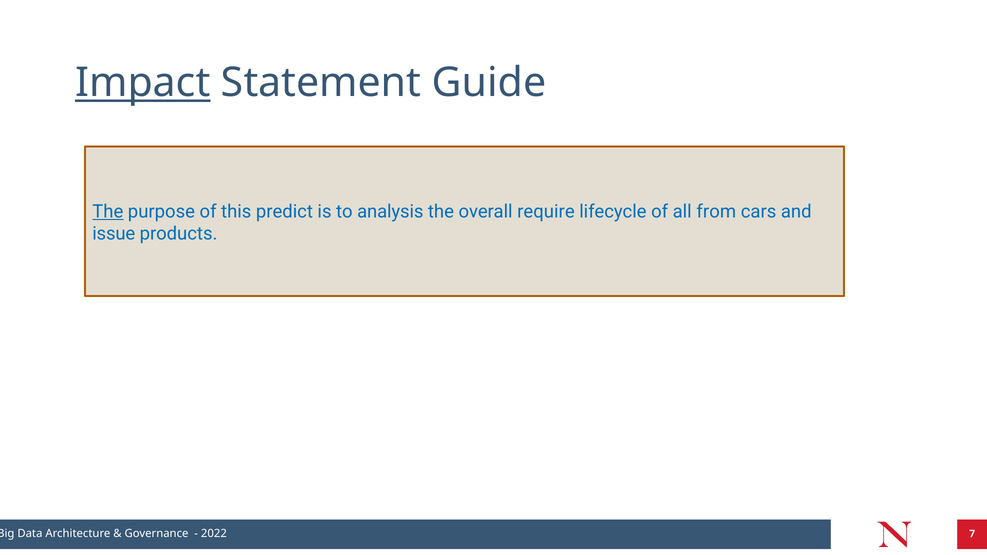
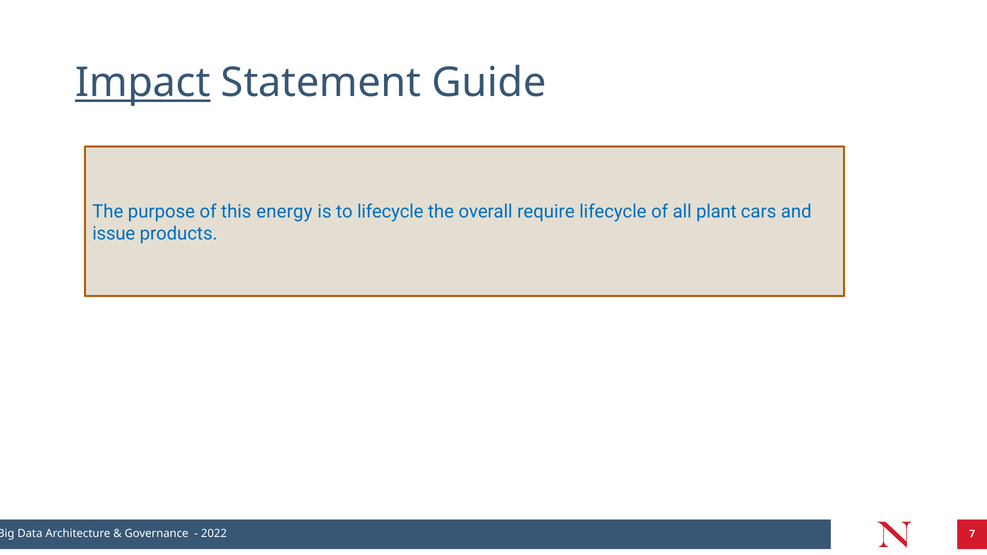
The underline: present -> none (108, 211)
predict: predict -> energy (284, 211)
to analysis: analysis -> lifecycle (390, 211)
from: from -> plant (716, 211)
